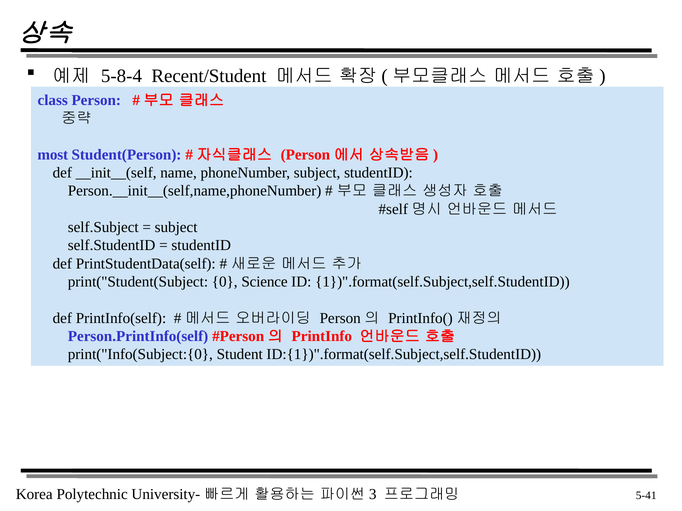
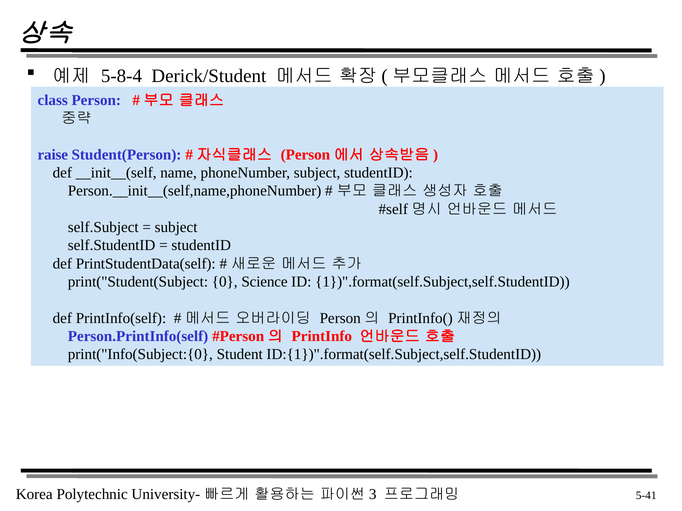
Recent/Student: Recent/Student -> Derick/Student (209, 76)
most: most -> raise (53, 155)
